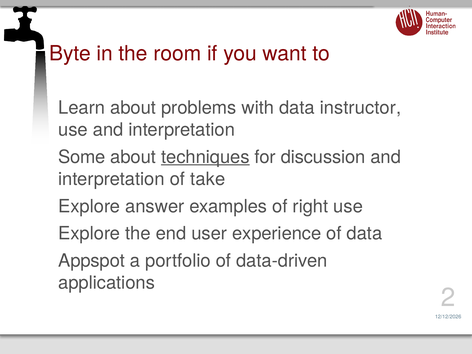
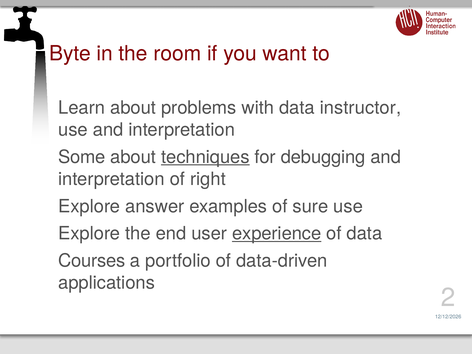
discussion: discussion -> debugging (323, 157)
take: take -> right (208, 179)
right: right -> sure (310, 206)
experience underline: none -> present (277, 234)
Appspot: Appspot -> Courses (92, 261)
